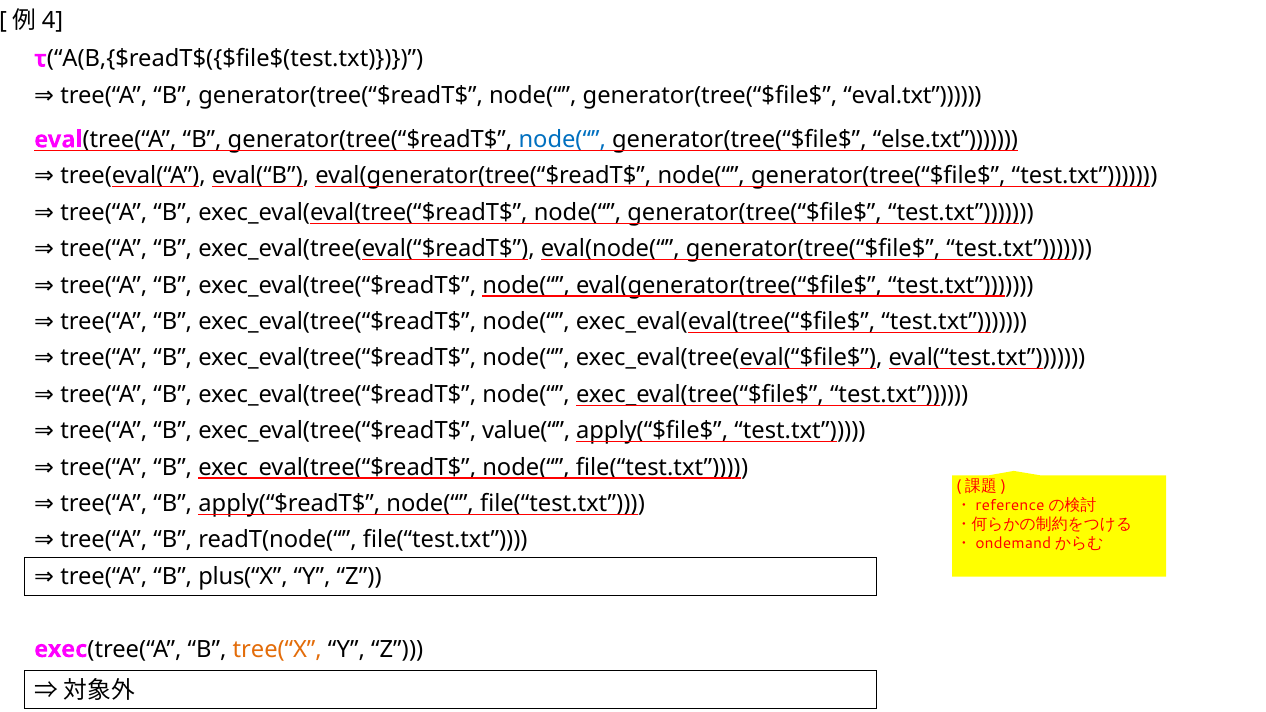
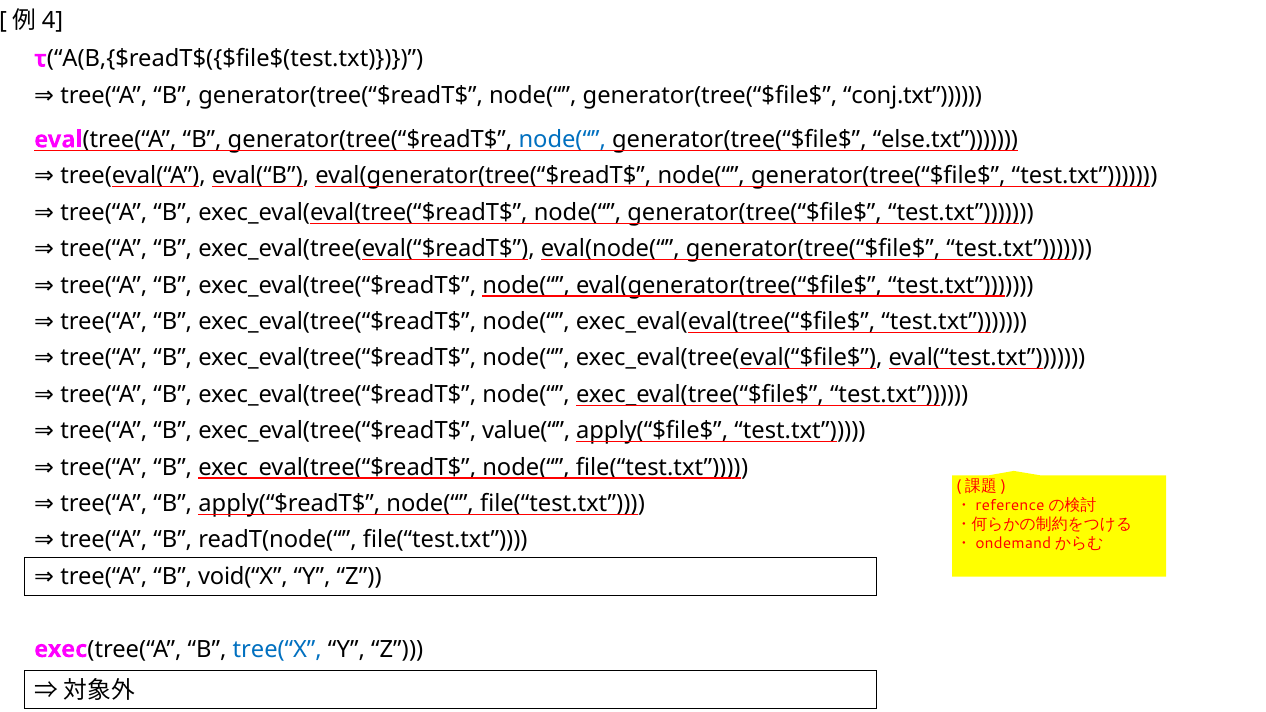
eval.txt: eval.txt -> conj.txt (913, 95)
plus(“X: plus(“X -> void(“X (243, 577)
tree(“X colour: orange -> blue (277, 649)
